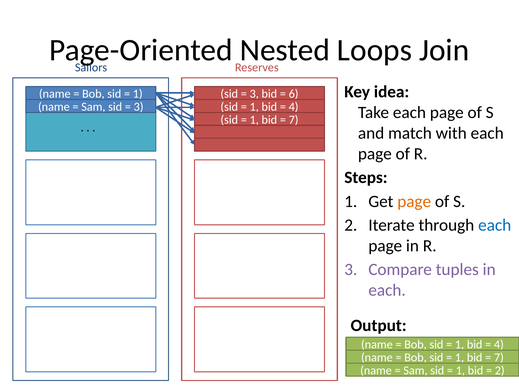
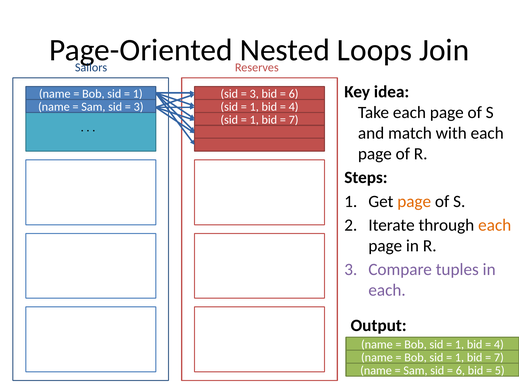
each colour: blue -> orange (495, 225)
1: 1 -> 6 (460, 371)
2: 2 -> 5 (500, 371)
